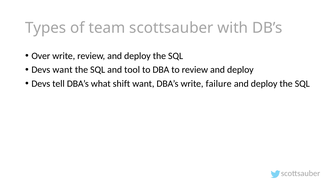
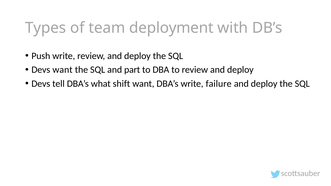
team scottsauber: scottsauber -> deployment (171, 28)
Over: Over -> Push (41, 56)
tool: tool -> part (132, 70)
